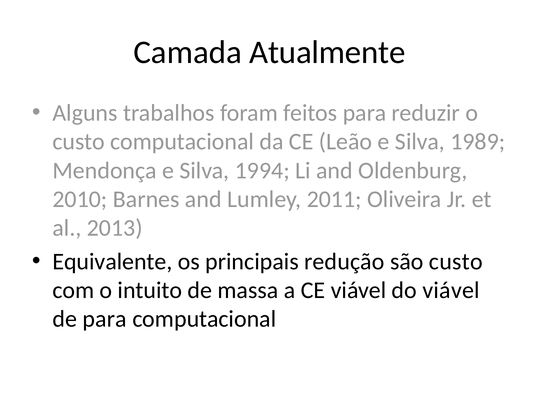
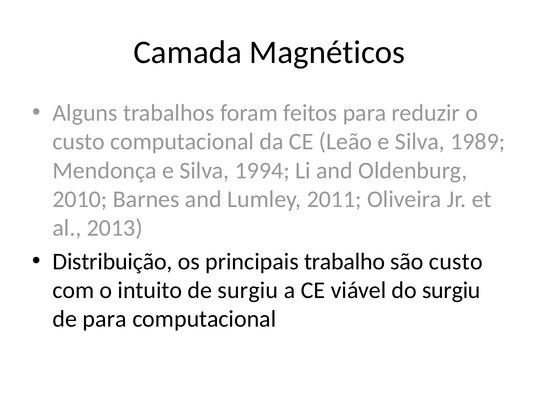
Atualmente: Atualmente -> Magnéticos (327, 52)
Equivalente: Equivalente -> Distribuição (112, 262)
redução: redução -> trabalho (345, 262)
de massa: massa -> surgiu (248, 290)
do viável: viável -> surgiu (451, 290)
